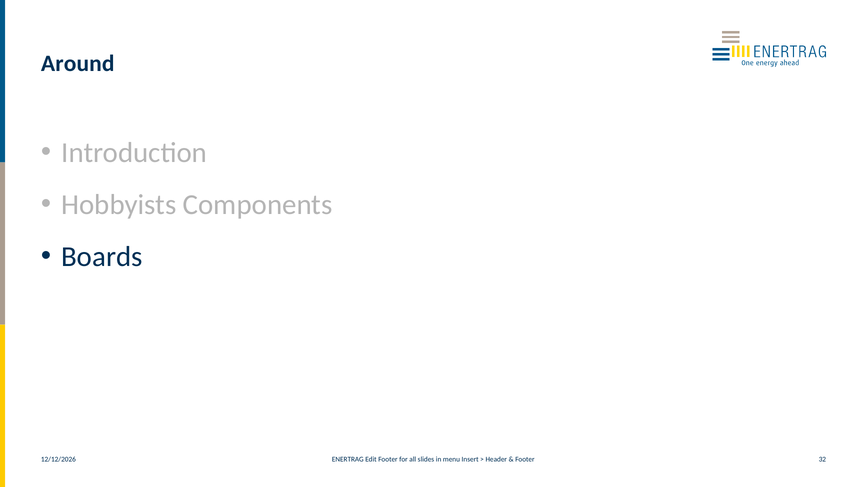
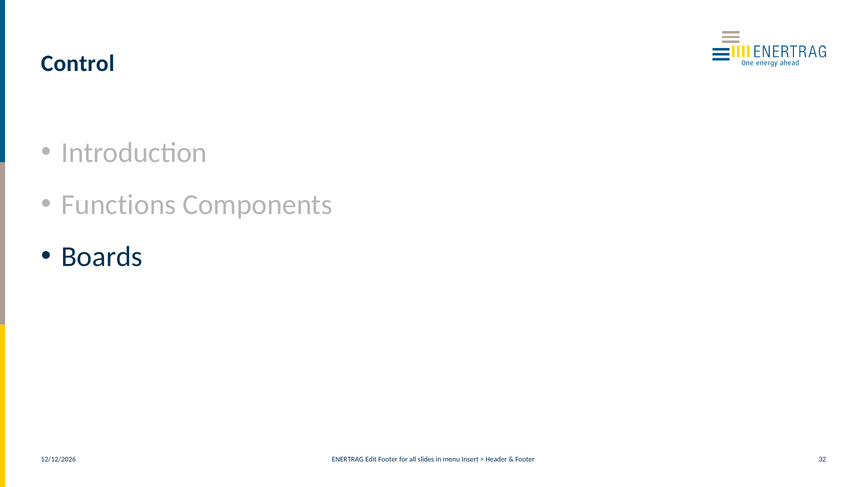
Around: Around -> Control (78, 63)
Hobbyists: Hobbyists -> Functions (119, 205)
